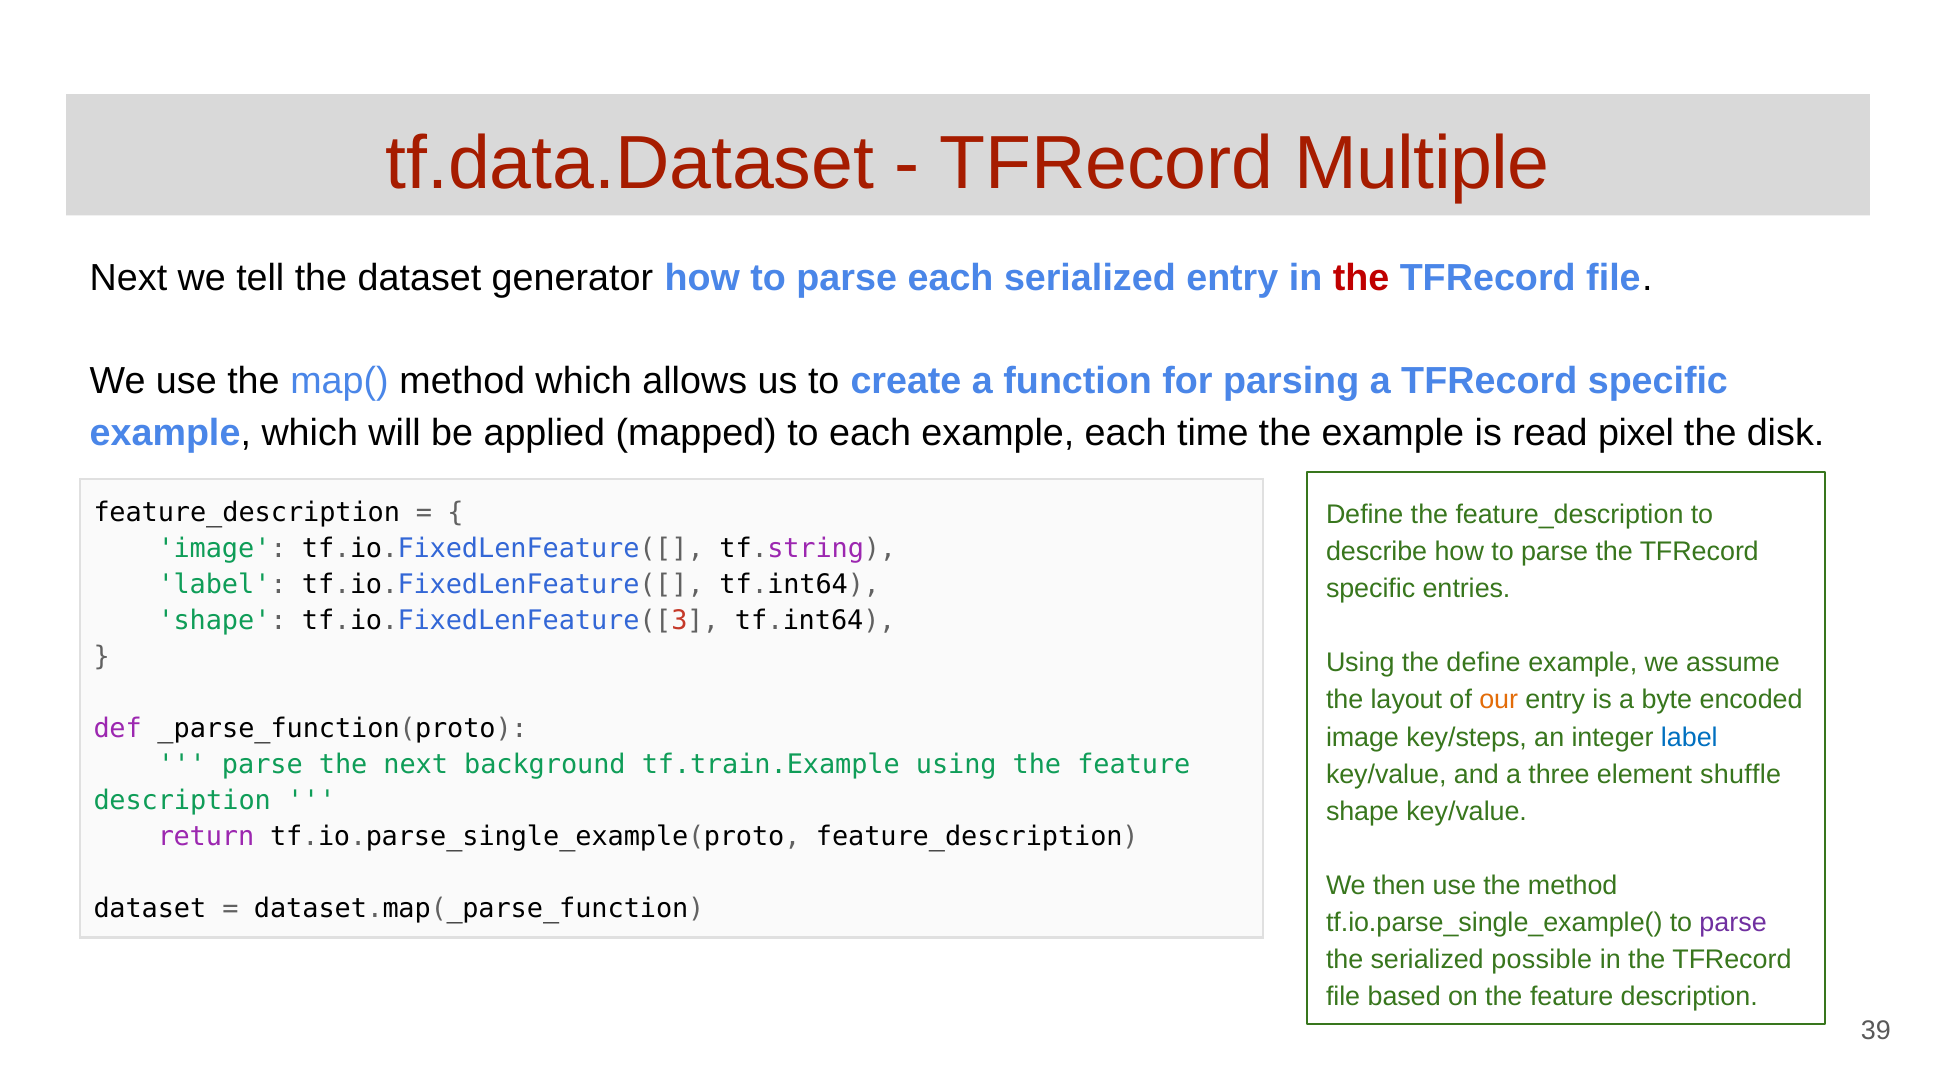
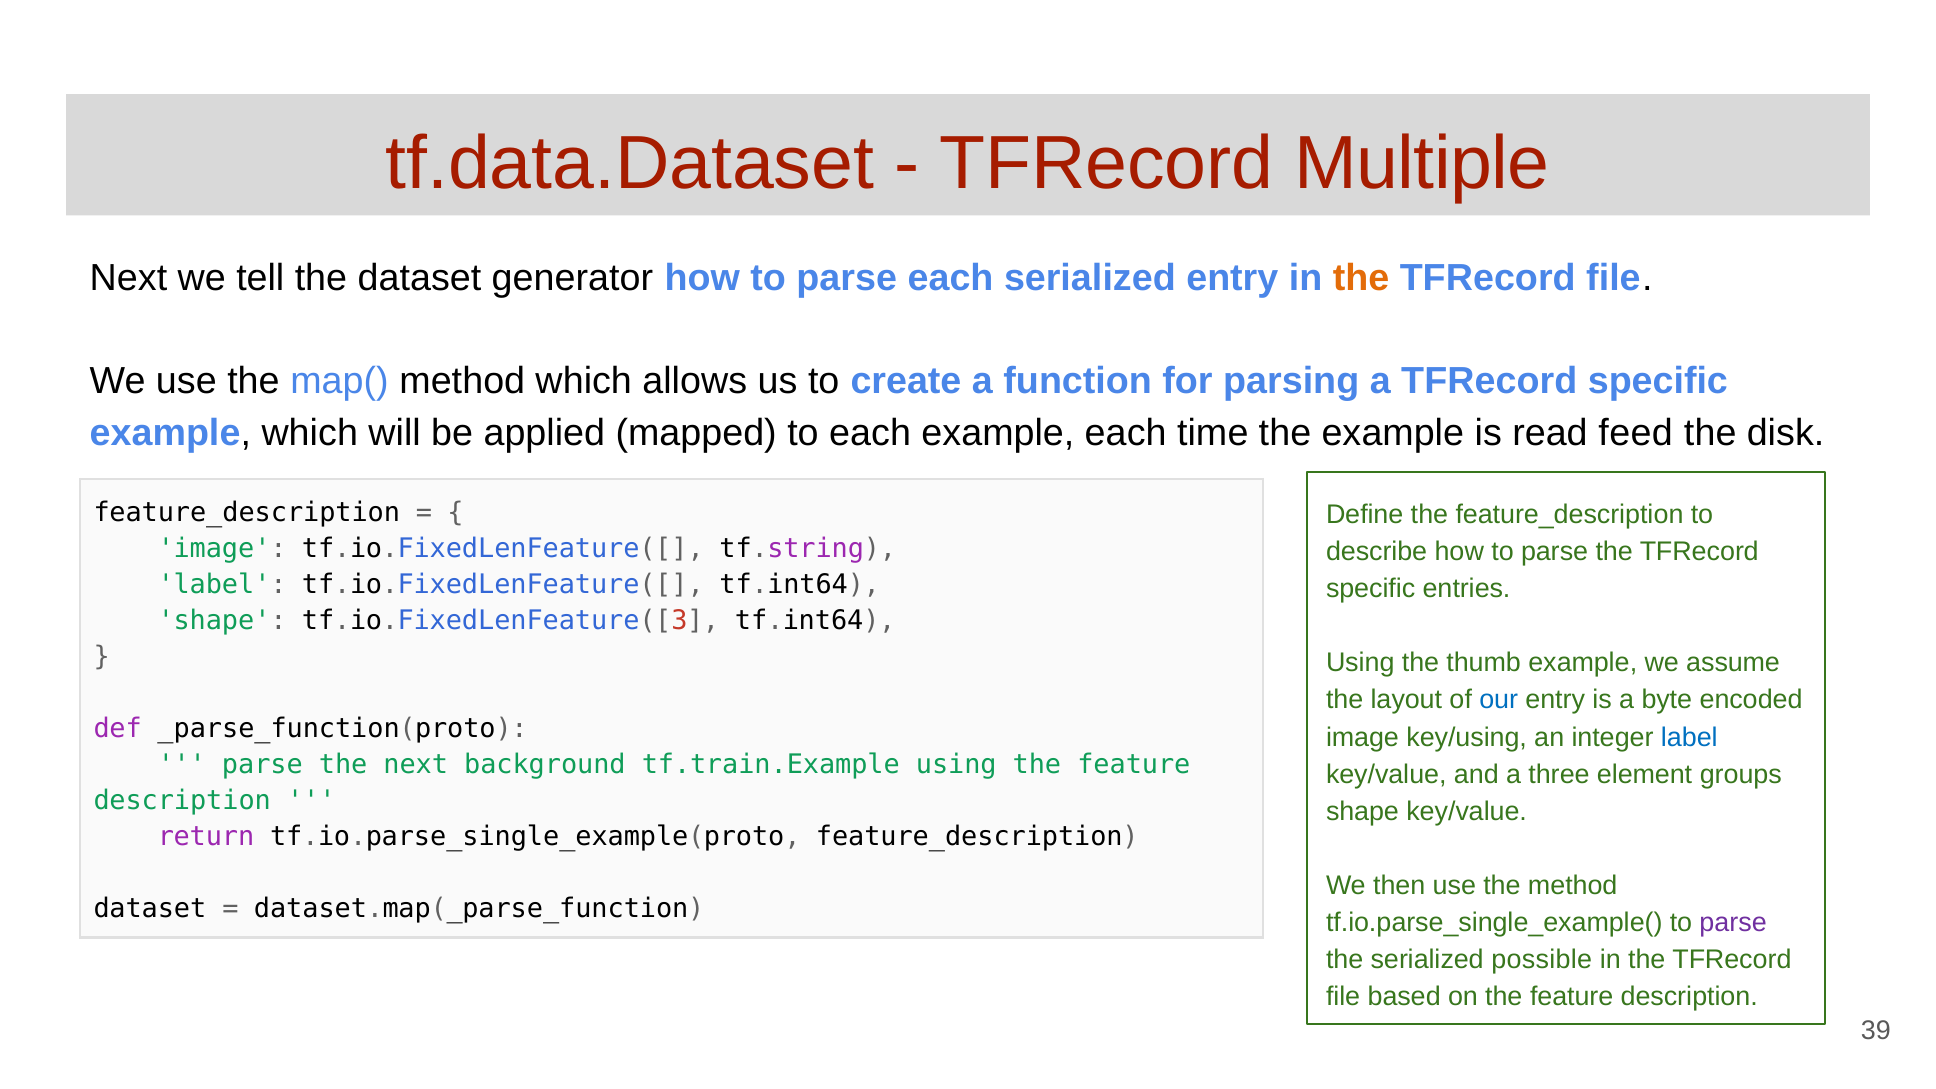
the colour: red -> orange (1361, 278)
pixel: pixel -> feed (1636, 433)
the define: define -> thumb (1484, 663)
our colour: orange -> blue (1499, 700)
key/steps: key/steps -> key/using (1467, 737)
shuffle: shuffle -> groups (1741, 774)
